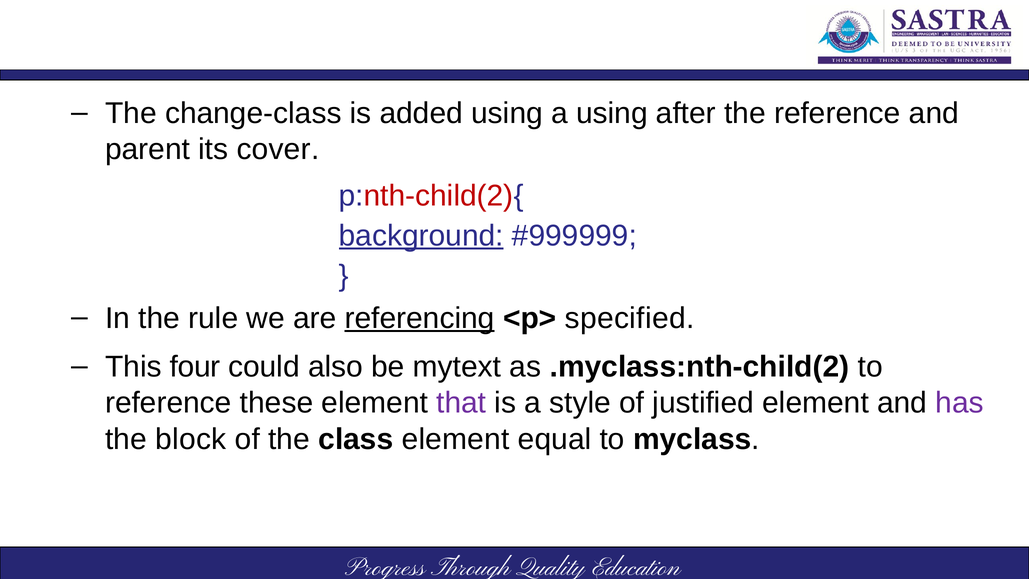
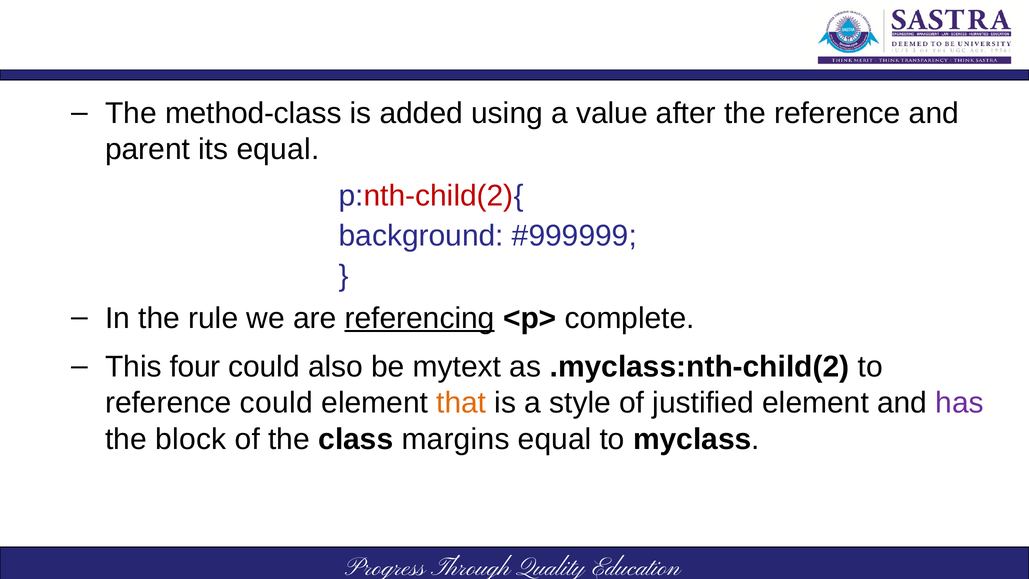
change-class: change-class -> method-class (253, 113)
a using: using -> value (612, 113)
its cover: cover -> equal (278, 149)
background underline: present -> none (421, 236)
specified: specified -> complete (630, 318)
reference these: these -> could (276, 403)
that colour: purple -> orange (461, 403)
class element: element -> margins (456, 439)
